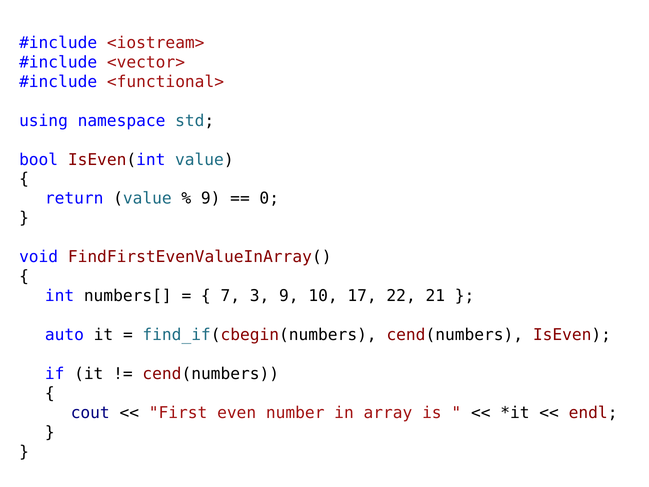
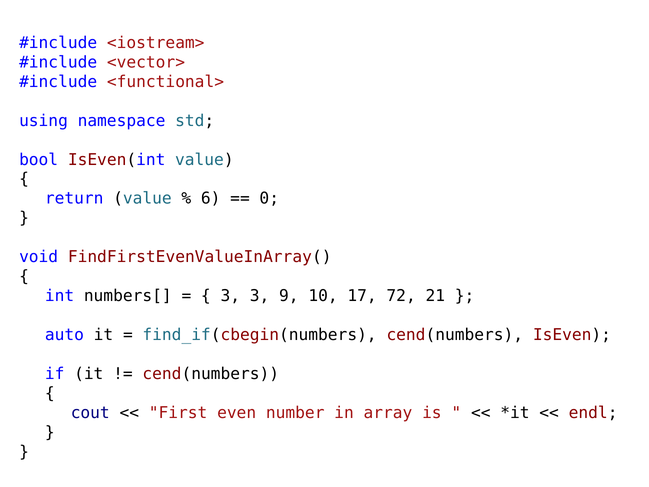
9: 9 -> 6 (211, 199)
7: 7 -> 3 (230, 296)
22: 22 -> 72 (401, 296)
